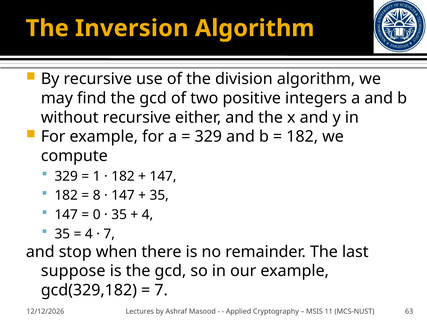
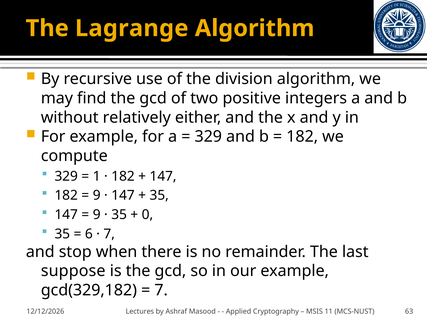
Inversion: Inversion -> Lagrange (132, 28)
without recursive: recursive -> relatively (137, 118)
8: 8 -> 9 (97, 196)
0: 0 -> 9 (97, 215)
4: 4 -> 0 (147, 215)
4: 4 -> 6 (89, 234)
